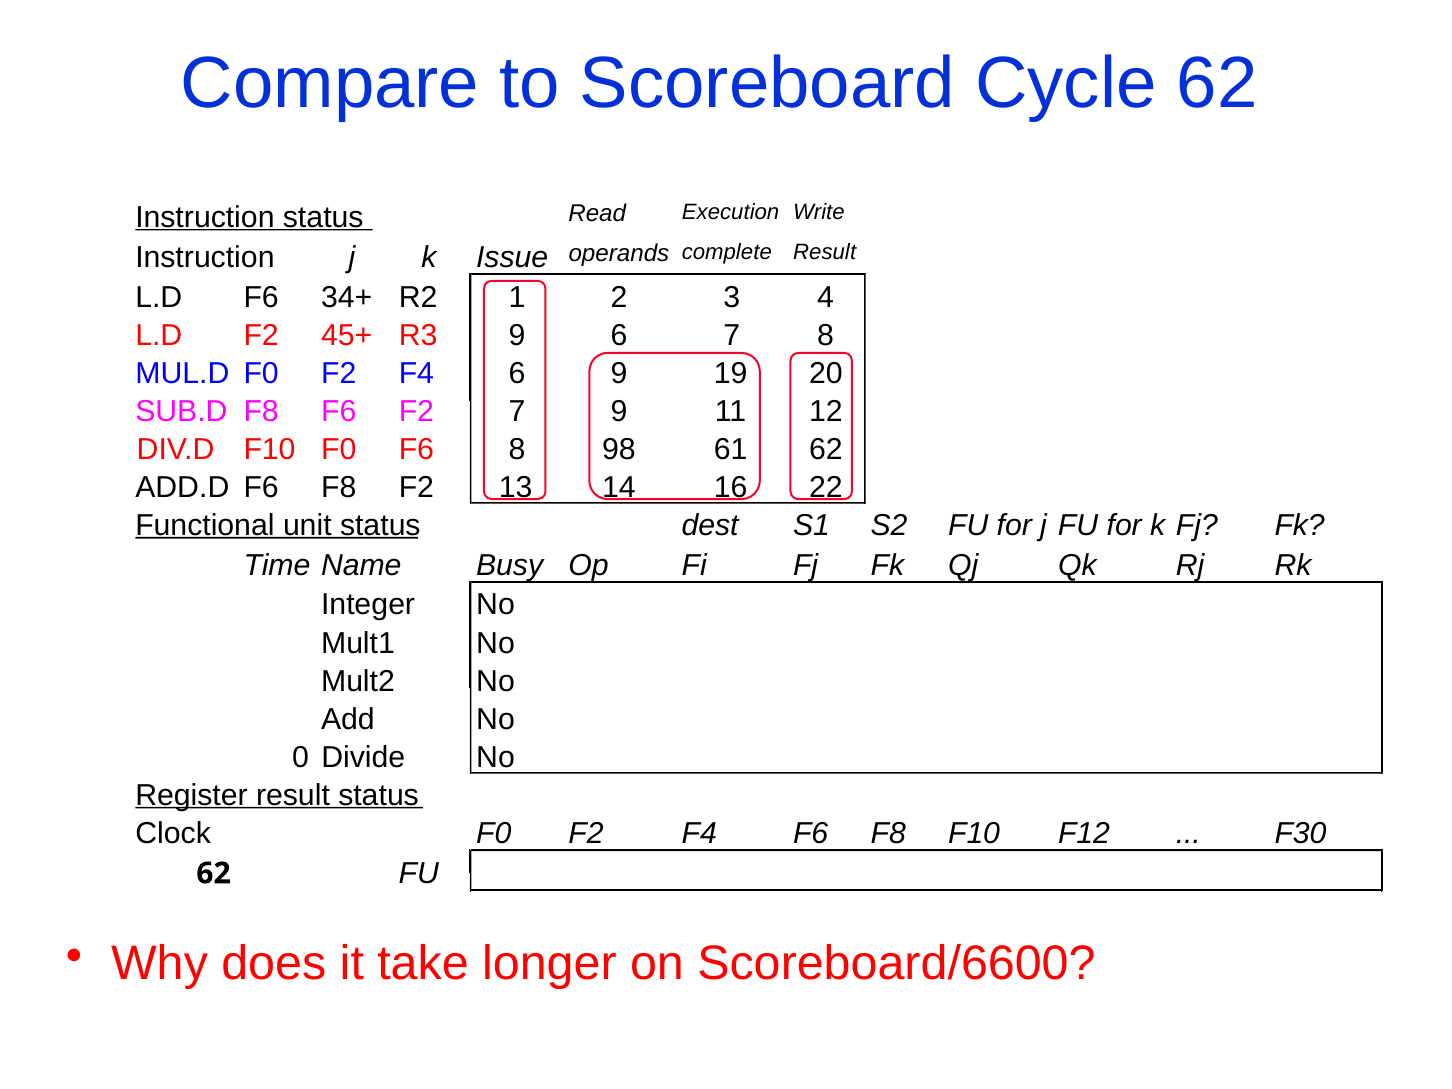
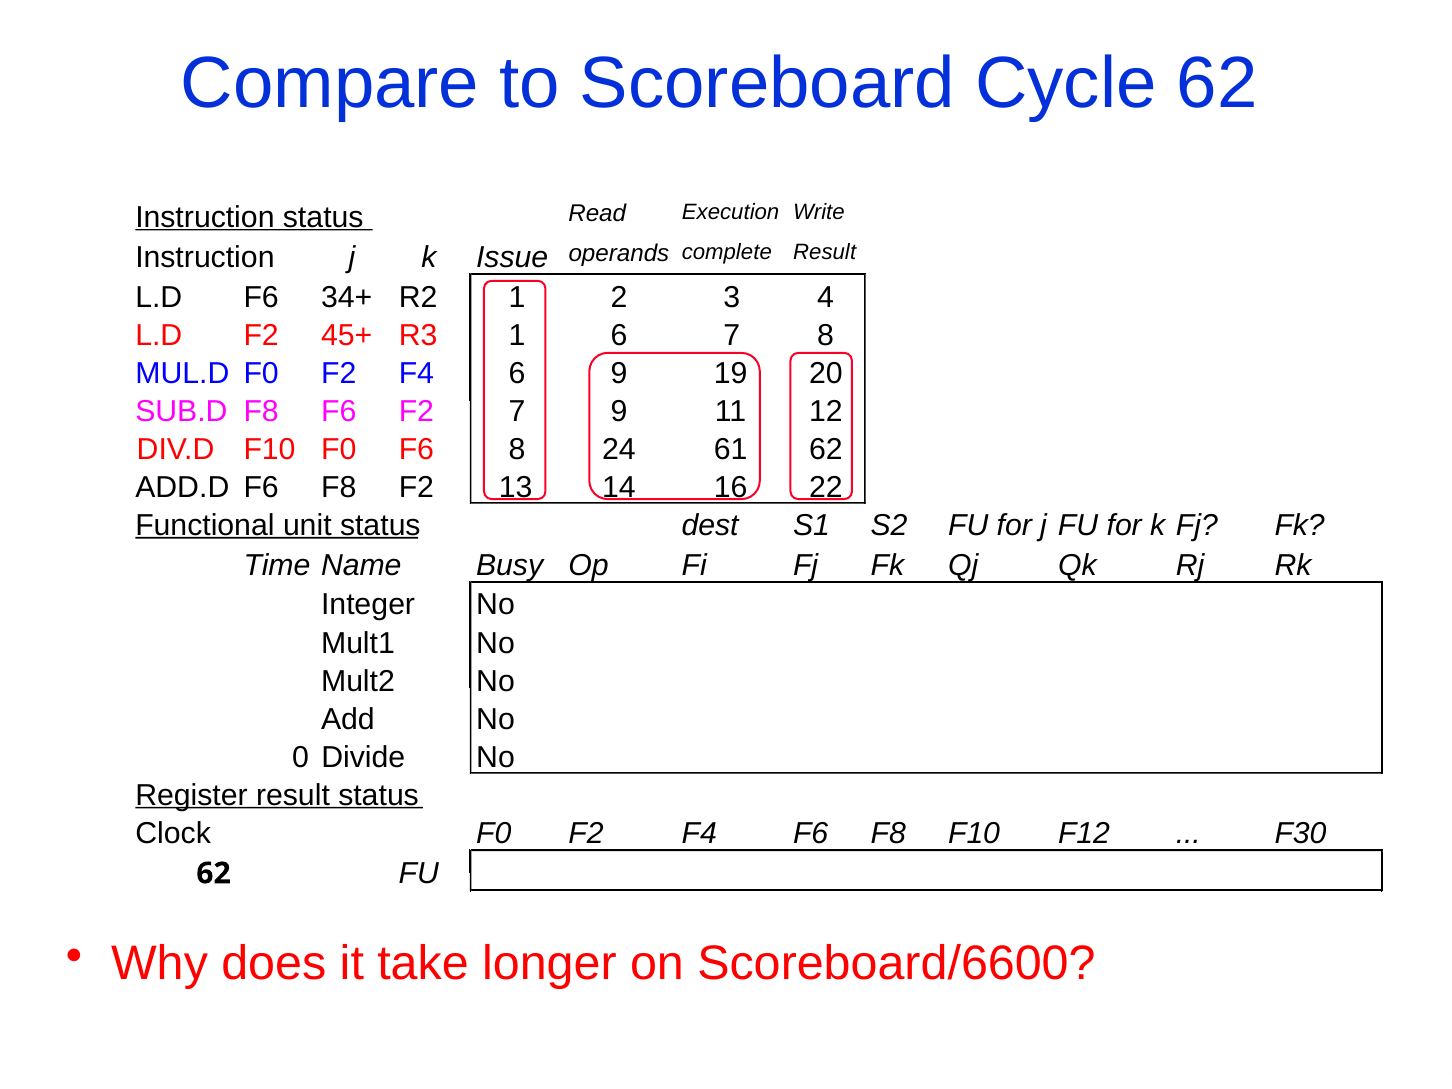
R3 9: 9 -> 1 (517, 335)
98: 98 -> 24 (619, 449)
